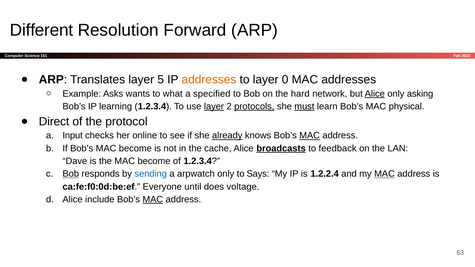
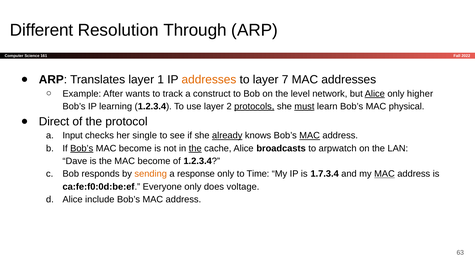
Forward: Forward -> Through (195, 30)
5: 5 -> 1 (161, 80)
0: 0 -> 7 (285, 80)
Asks: Asks -> After (113, 94)
what: what -> track (173, 94)
specified: specified -> construct (212, 94)
hard: hard -> level (300, 94)
asking: asking -> higher (420, 94)
layer underline: present -> none (214, 107)
online: online -> single (145, 136)
Bob’s underline: none -> present (82, 148)
the underline: none -> present (195, 148)
broadcasts underline: present -> none (281, 148)
feedback: feedback -> arpwatch (338, 148)
Bob underline: present -> none (71, 174)
sending colour: blue -> orange (151, 174)
arpwatch: arpwatch -> response (196, 174)
Says: Says -> Time (258, 174)
1.2.2.4: 1.2.2.4 -> 1.7.3.4 (325, 174)
Everyone until: until -> only (193, 187)
MAC underline: present -> none (153, 200)
